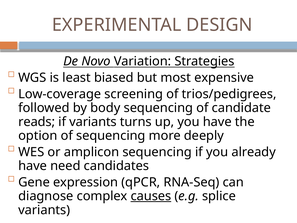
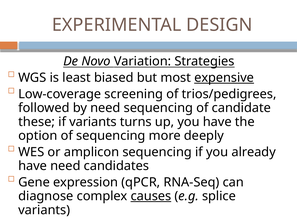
expensive underline: none -> present (224, 78)
by body: body -> need (105, 108)
reads: reads -> these (37, 122)
